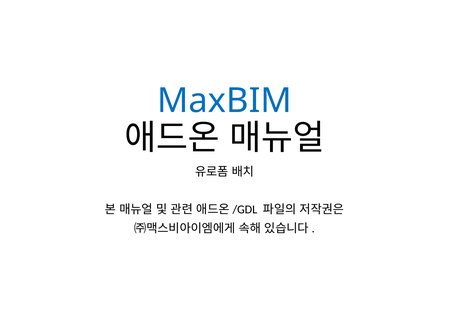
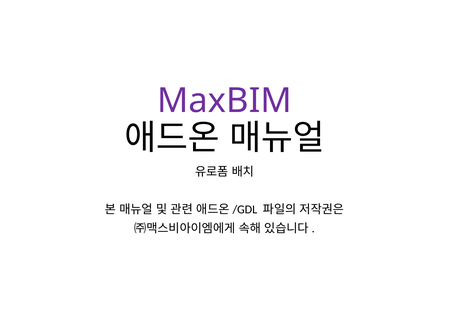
MaxBIM colour: blue -> purple (224, 101)
